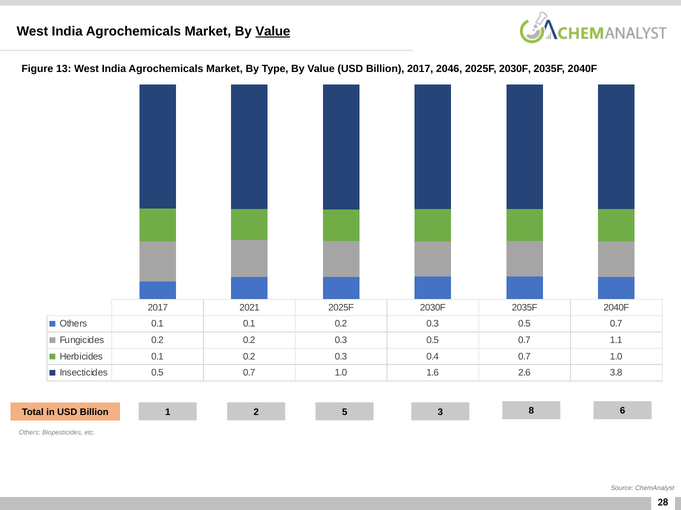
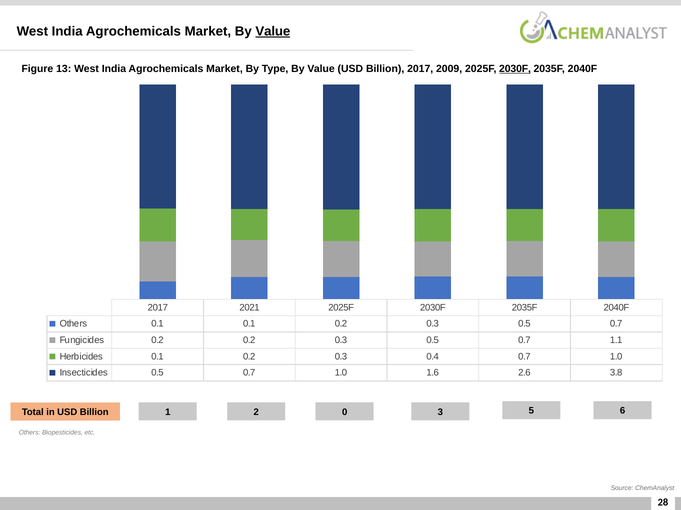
2046: 2046 -> 2009 (449, 69)
2030F underline: none -> present (515, 69)
5: 5 -> 0 (345, 413)
8: 8 -> 5 (531, 411)
